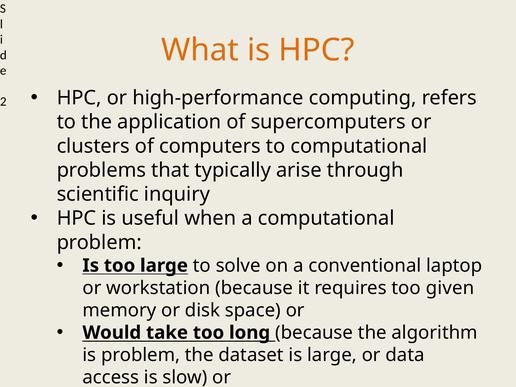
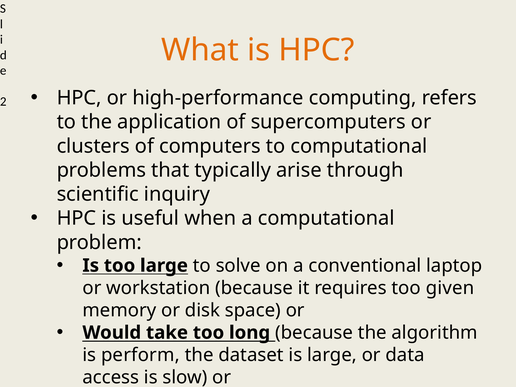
is problem: problem -> perform (140, 355)
